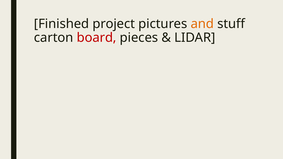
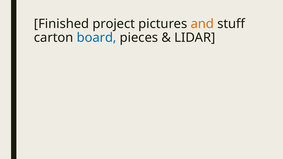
board colour: red -> blue (97, 38)
